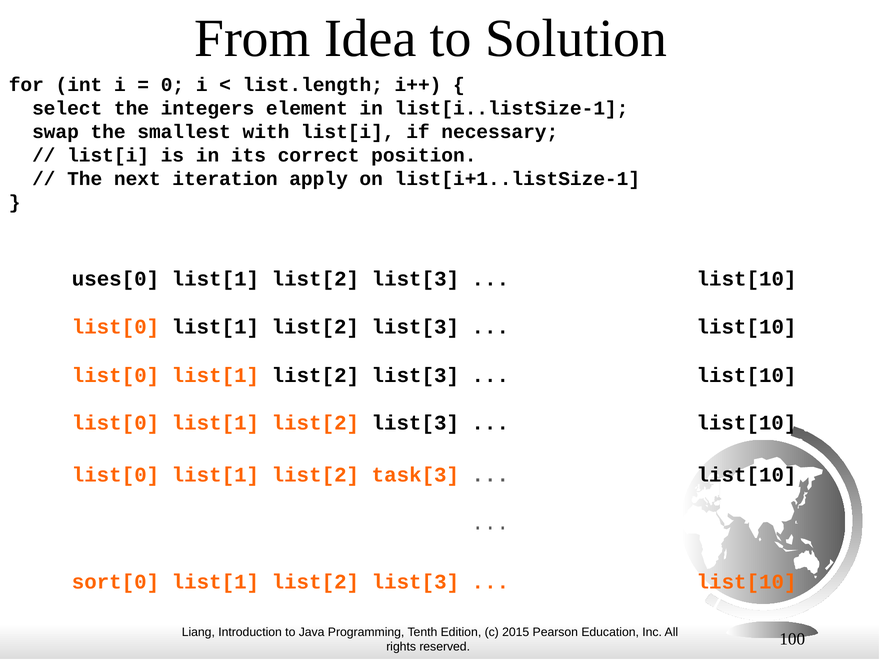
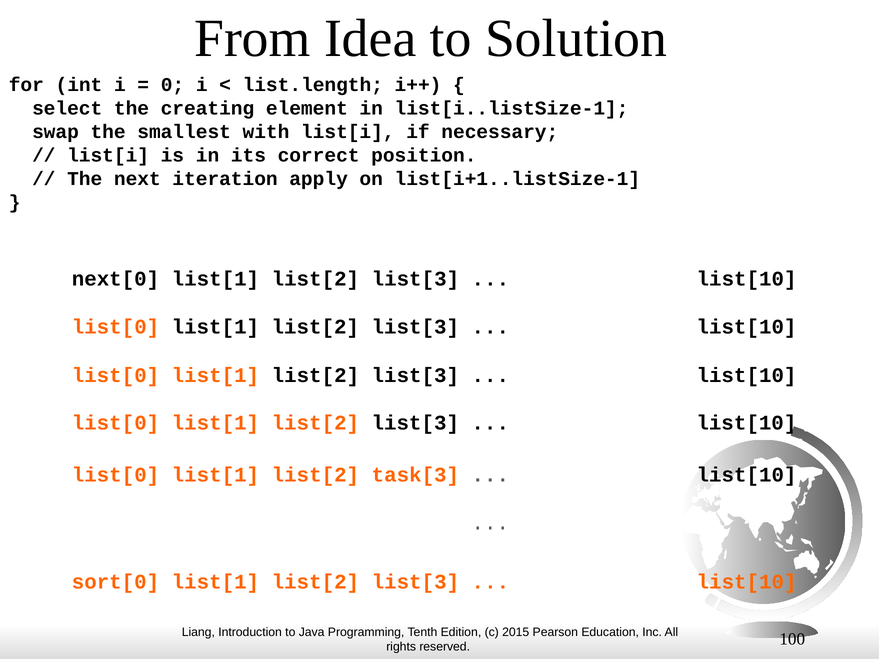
integers: integers -> creating (207, 108)
uses[0: uses[0 -> next[0 (115, 279)
